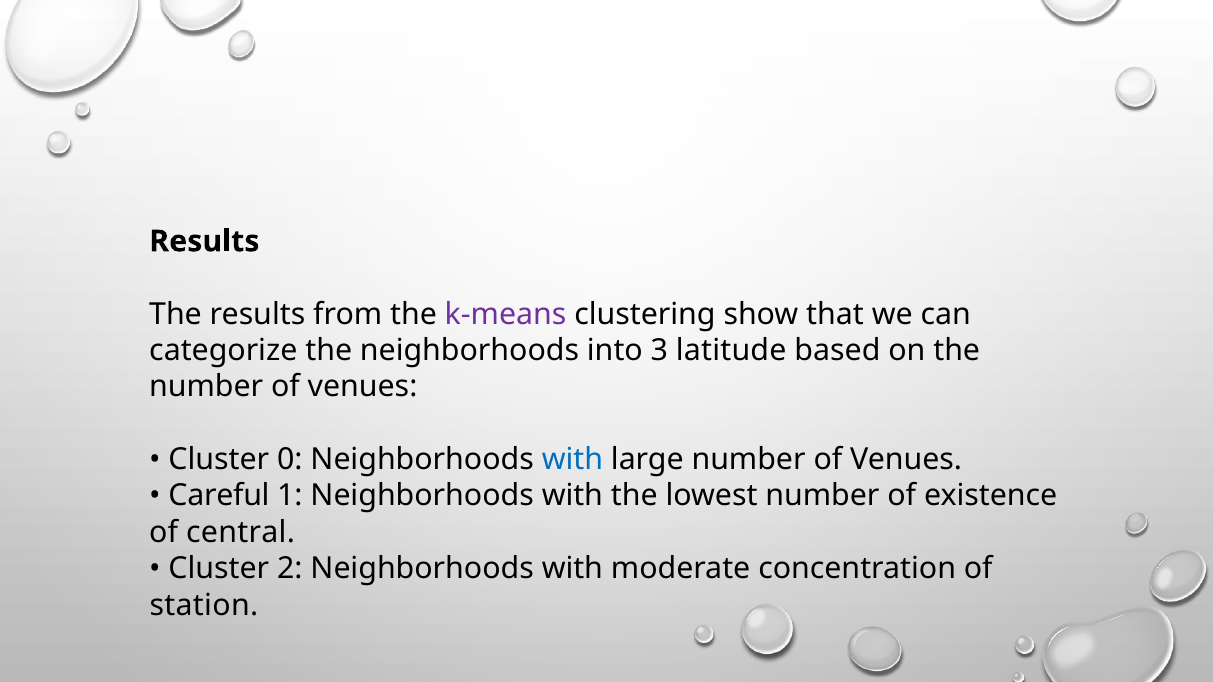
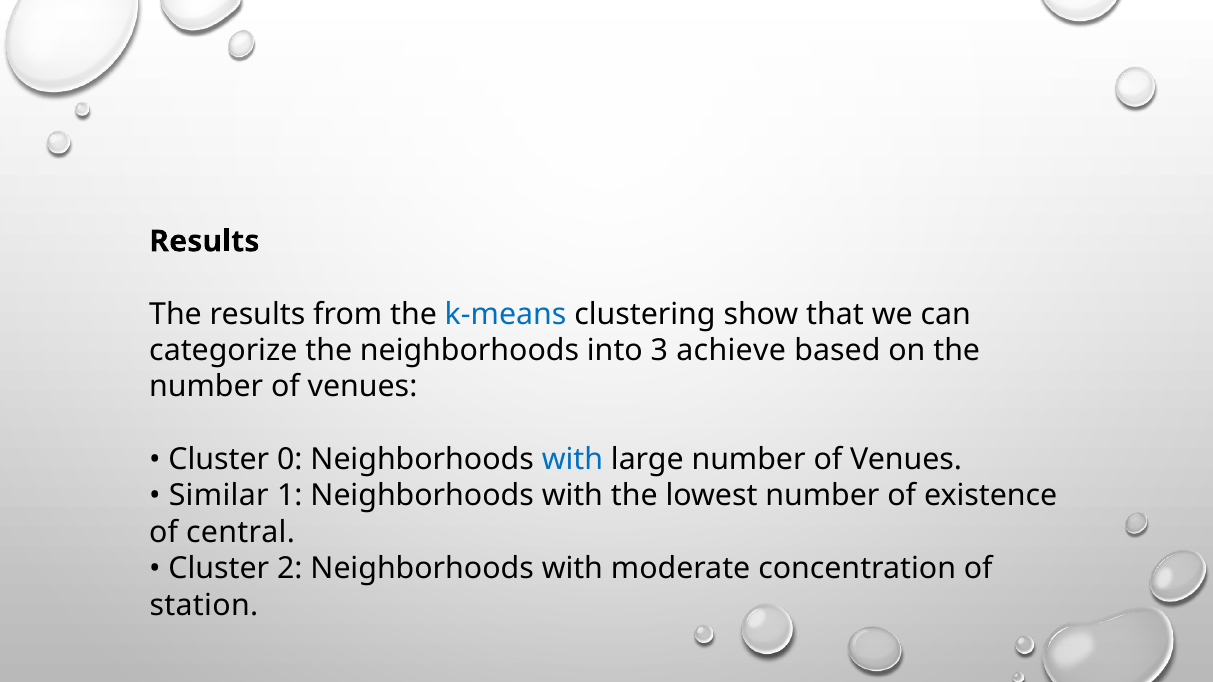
k-means colour: purple -> blue (506, 314)
latitude: latitude -> achieve (731, 351)
Careful: Careful -> Similar (219, 496)
